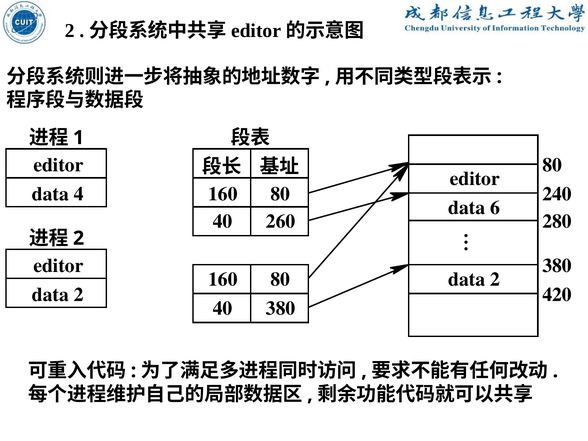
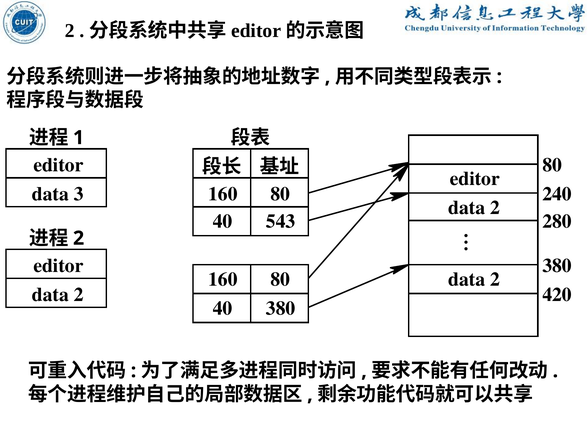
4: 4 -> 3 (79, 194)
6: 6 -> 2 (495, 208)
260: 260 -> 543 (281, 221)
